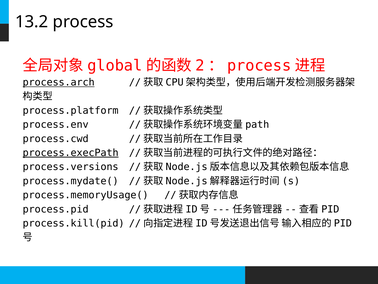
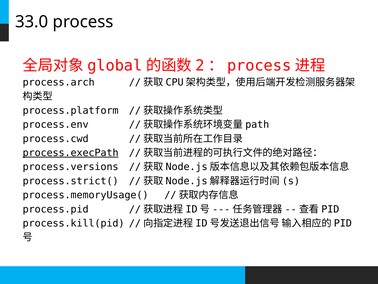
13.2: 13.2 -> 33.0 (32, 22)
process.arch underline: present -> none (59, 82)
process.mydate(: process.mydate( -> process.strict( (71, 181)
